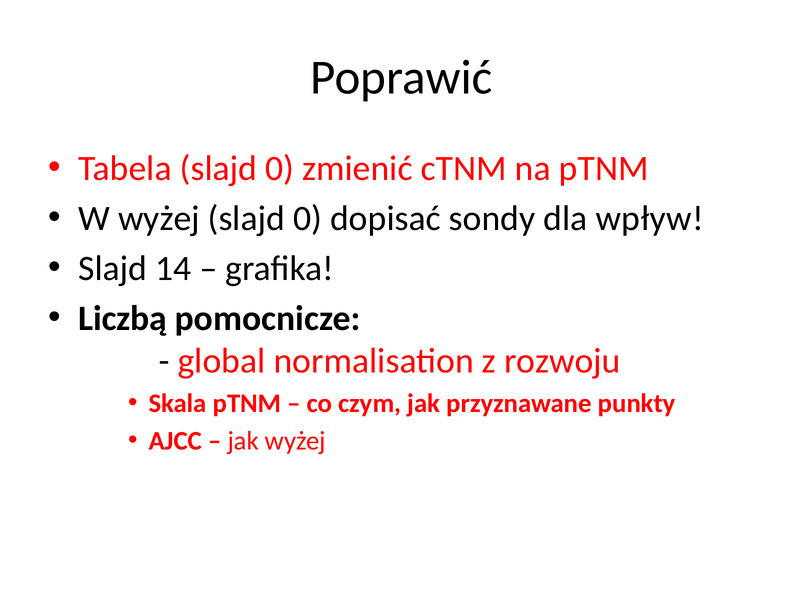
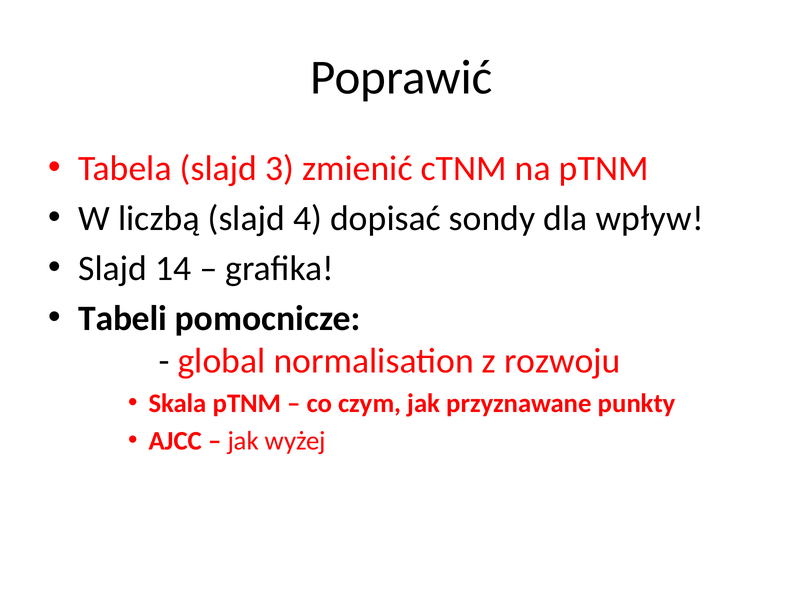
Tabela slajd 0: 0 -> 3 (280, 168)
W wyżej: wyżej -> liczbą (159, 218)
0: 0 -> 4 (308, 218)
Liczbą: Liczbą -> Tabeli (123, 318)
